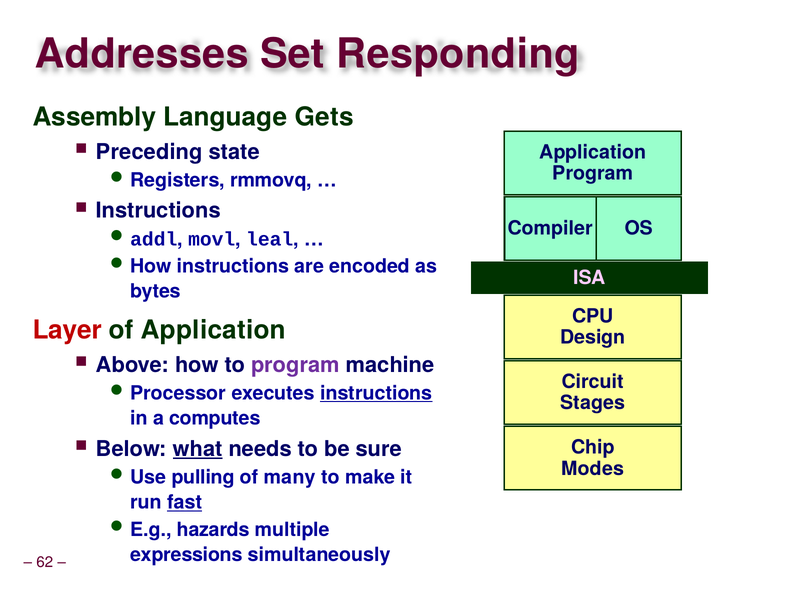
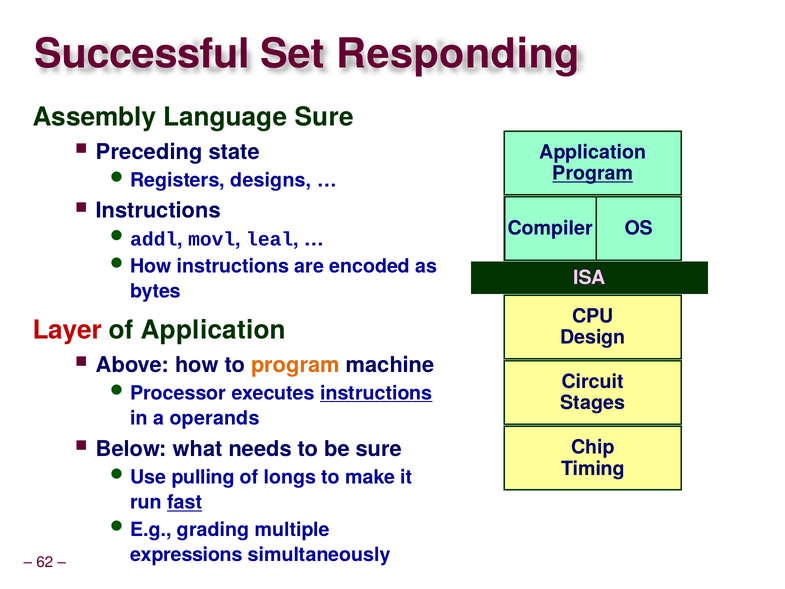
Addresses: Addresses -> Successful (142, 54)
Language Gets: Gets -> Sure (324, 117)
Program underline: none -> present (593, 173)
rmmovq: rmmovq -> designs (271, 180)
program colour: purple -> orange (295, 365)
computes: computes -> operands (215, 418)
what underline: present -> none (198, 449)
Modes: Modes -> Timing (593, 468)
many: many -> longs (290, 477)
hazards: hazards -> grading (213, 529)
